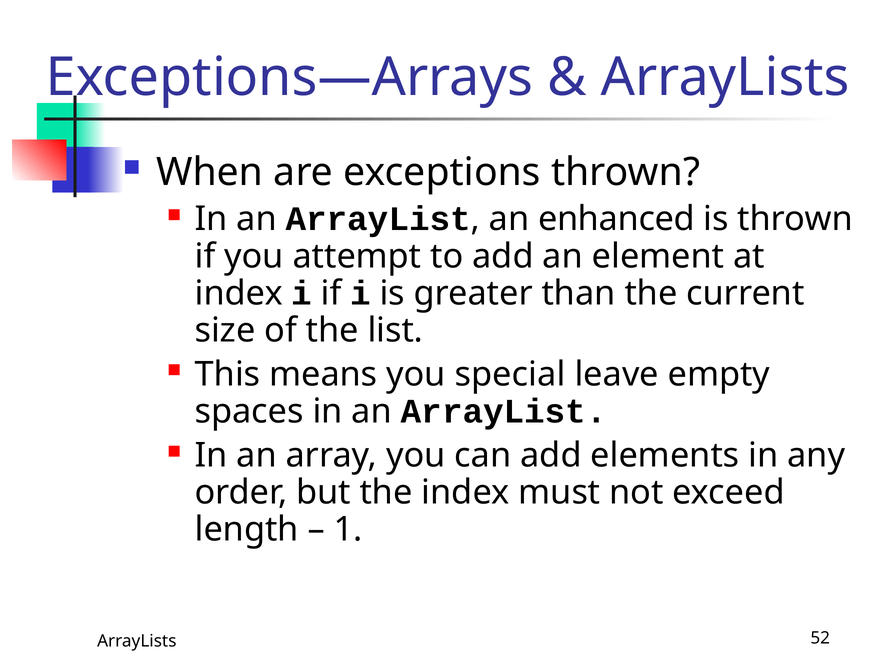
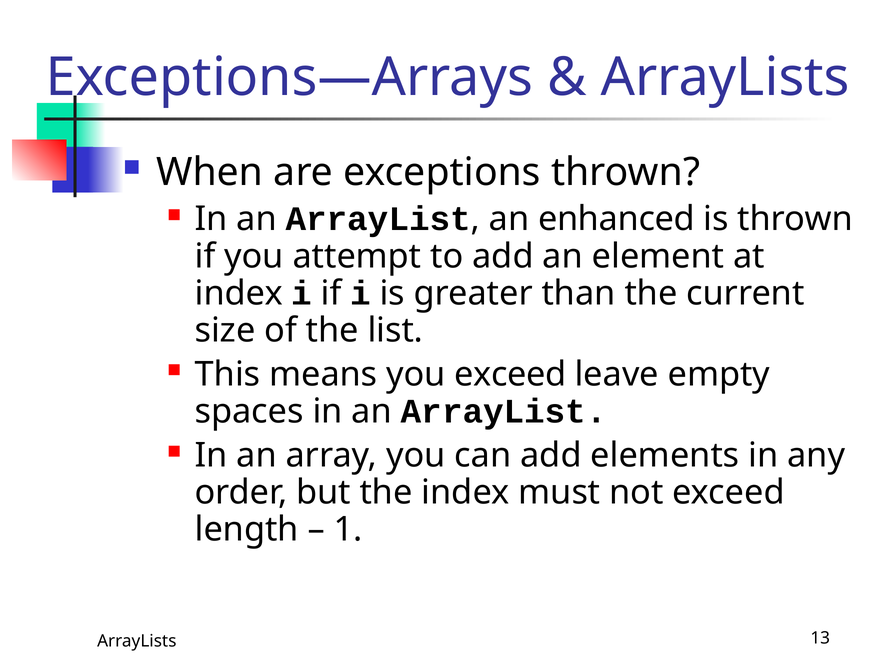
you special: special -> exceed (510, 374)
52: 52 -> 13 (820, 639)
